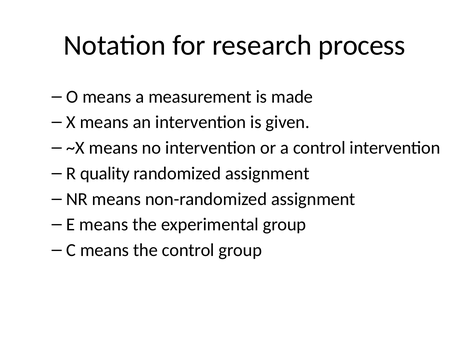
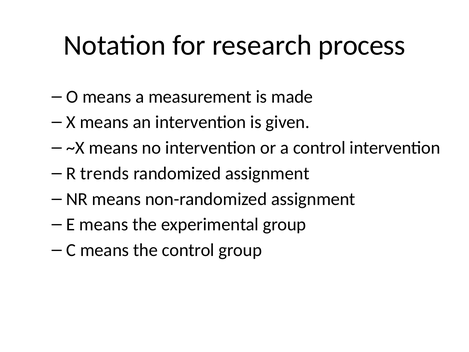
quality: quality -> trends (105, 173)
